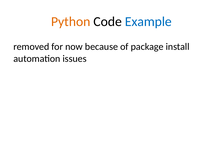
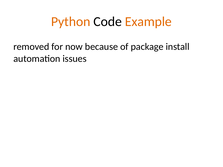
Example colour: blue -> orange (148, 22)
